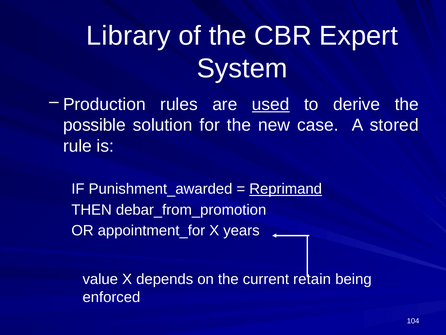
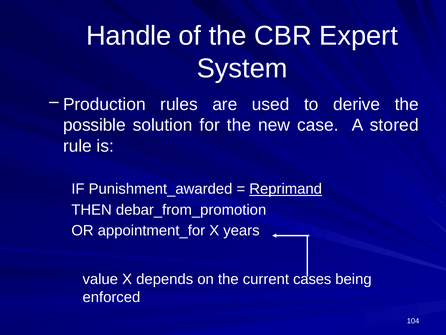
Library: Library -> Handle (129, 36)
used underline: present -> none (271, 104)
retain: retain -> cases (312, 279)
